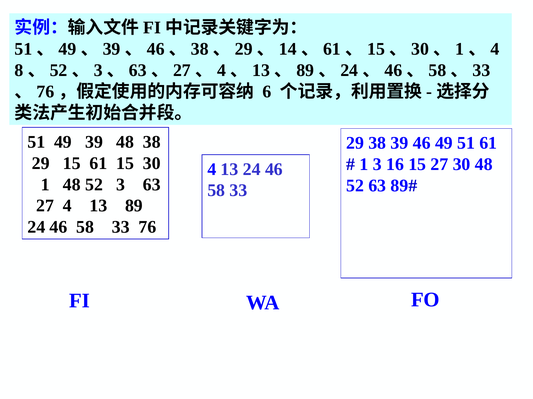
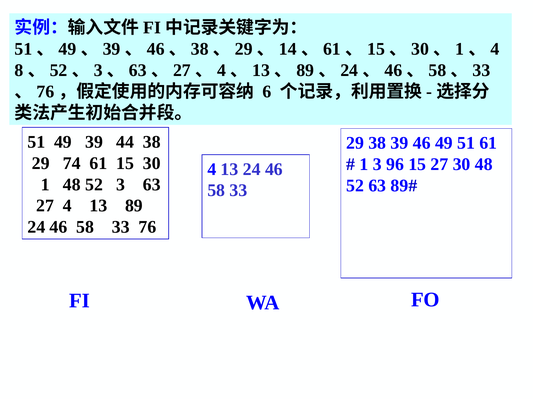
39 48: 48 -> 44 (125, 142)
29 15: 15 -> 74 (72, 164)
16: 16 -> 96 (395, 165)
